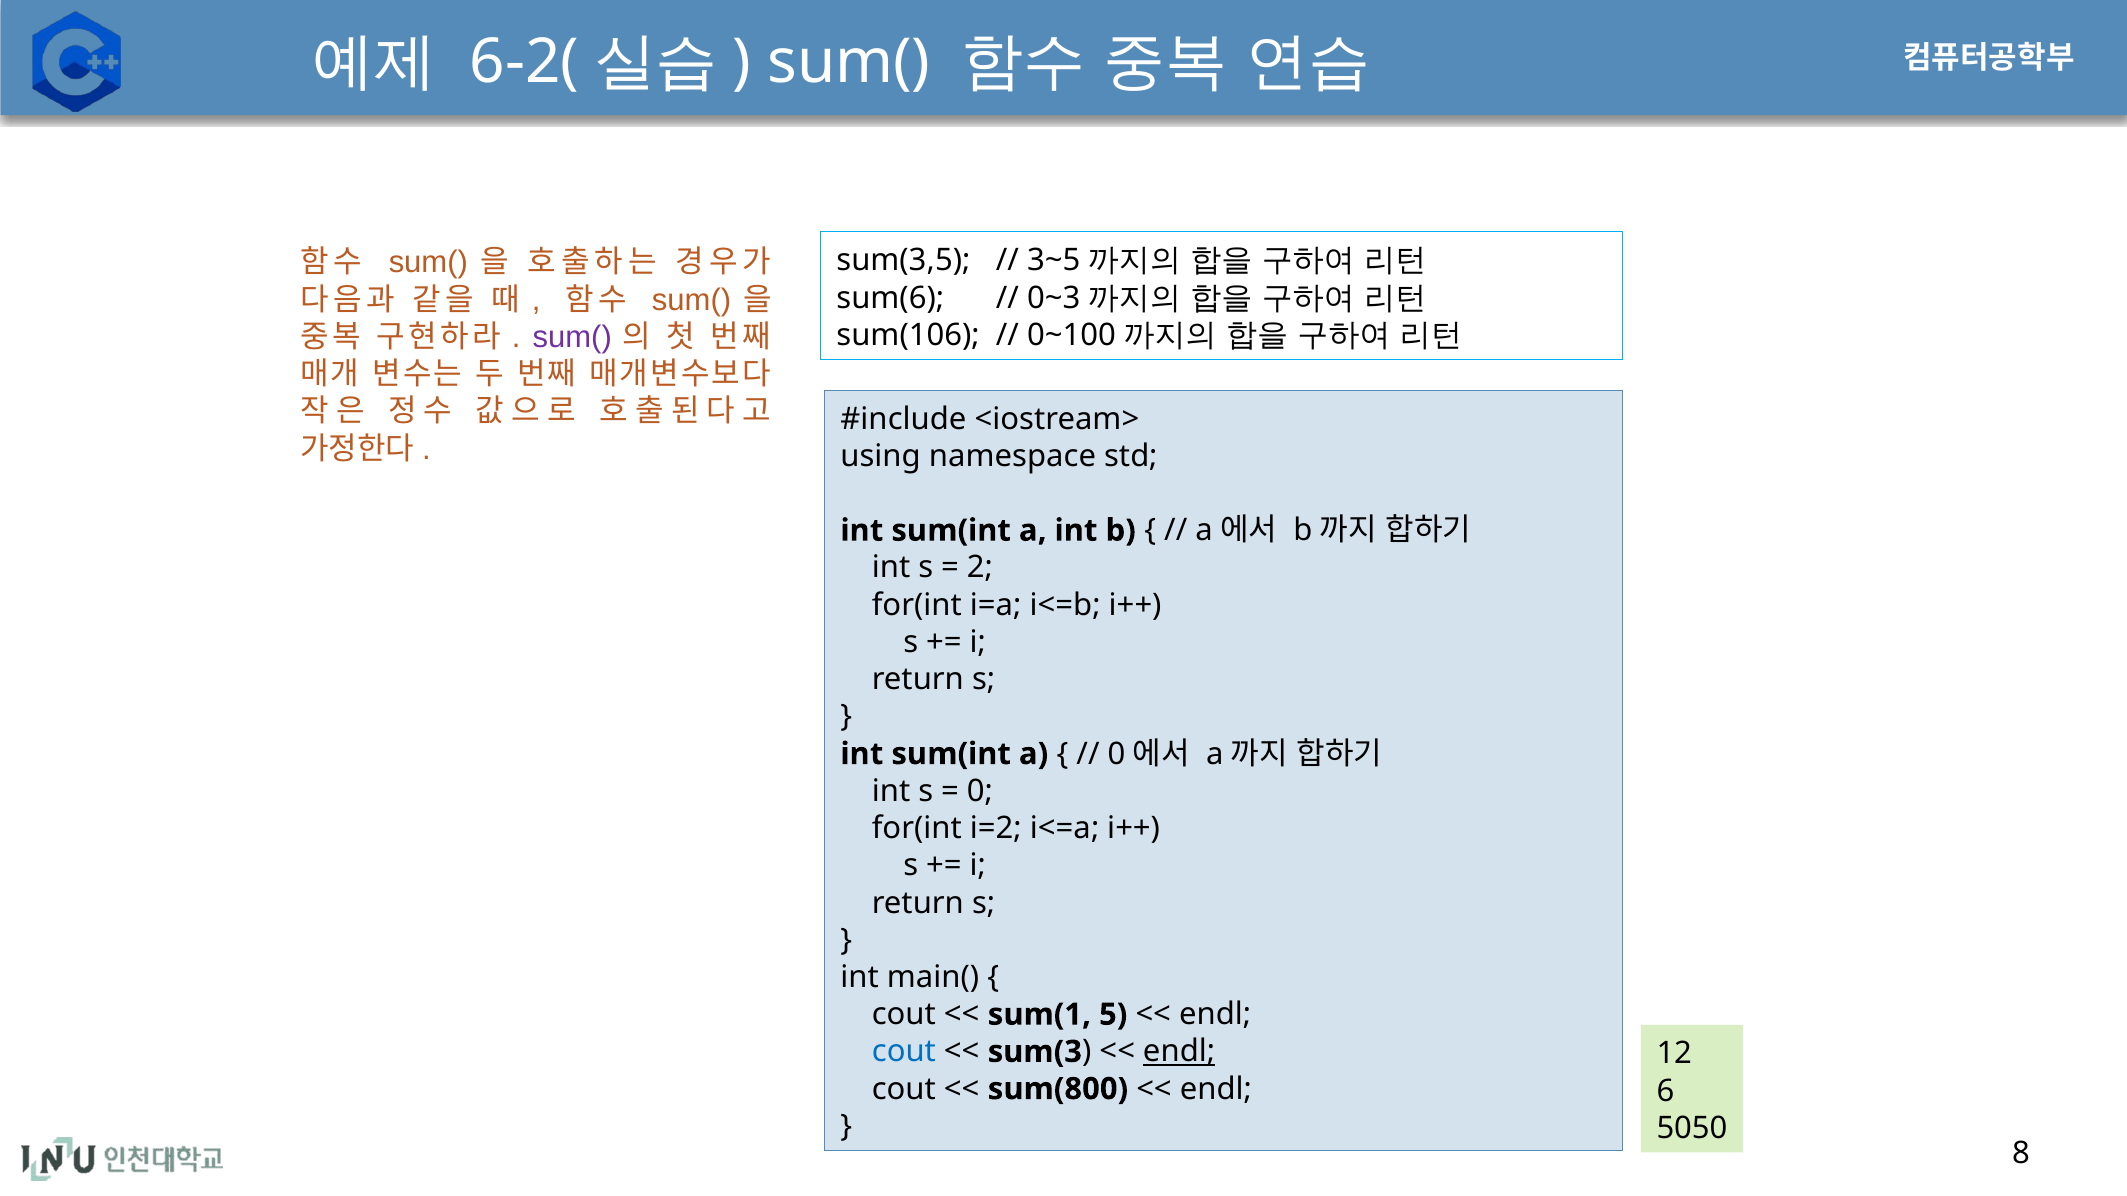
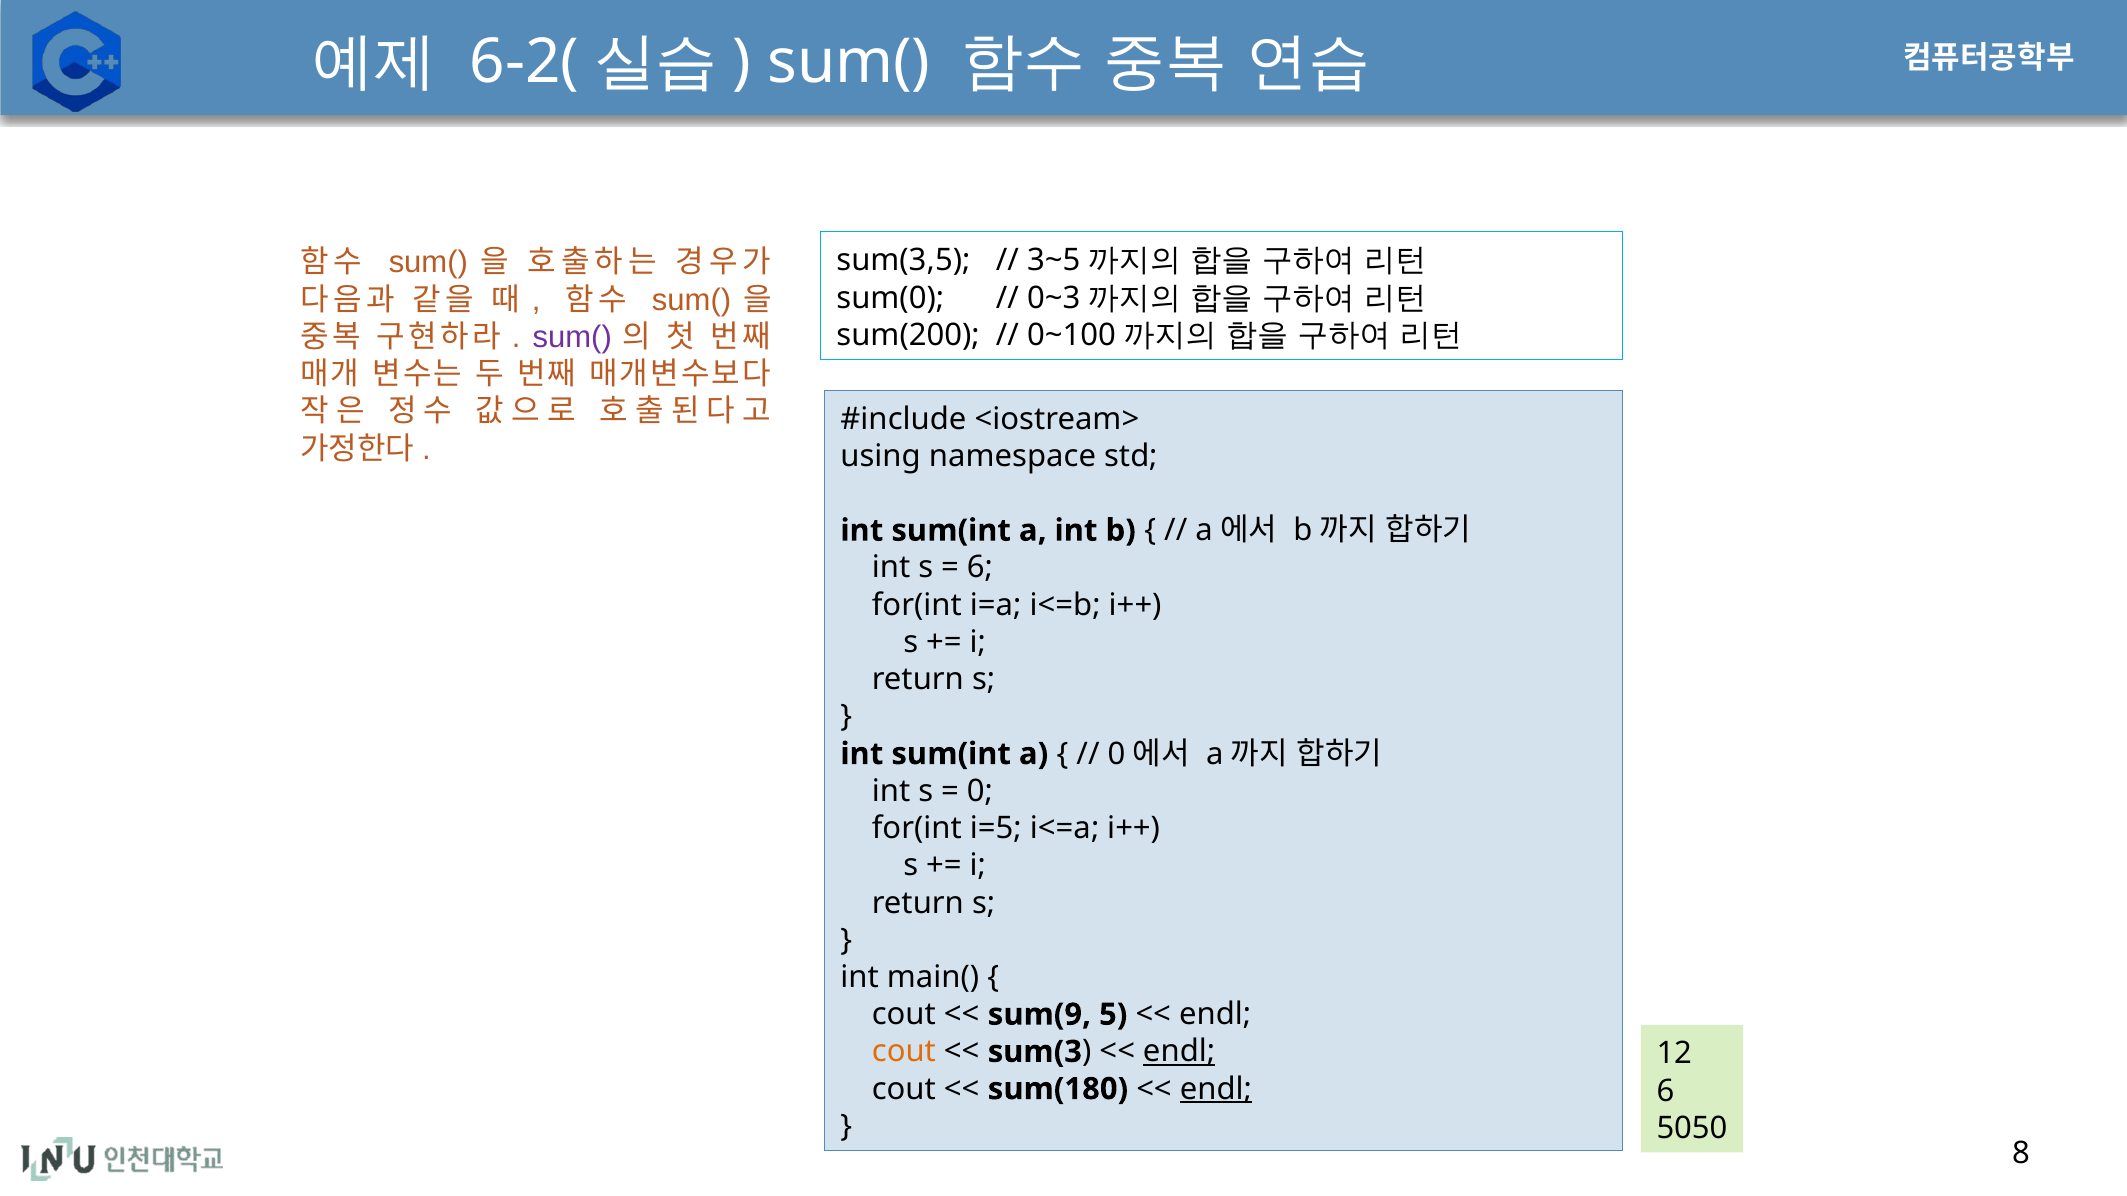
sum(6: sum(6 -> sum(0 (890, 298)
sum(106: sum(106 -> sum(200 (908, 335)
2: 2 -> 6 (980, 568)
i=2: i=2 -> i=5 (996, 829)
sum(1: sum(1 -> sum(9 (1039, 1015)
cout colour: blue -> orange (904, 1052)
sum(800: sum(800 -> sum(180 (1058, 1089)
endl underline: none -> present (1216, 1089)
